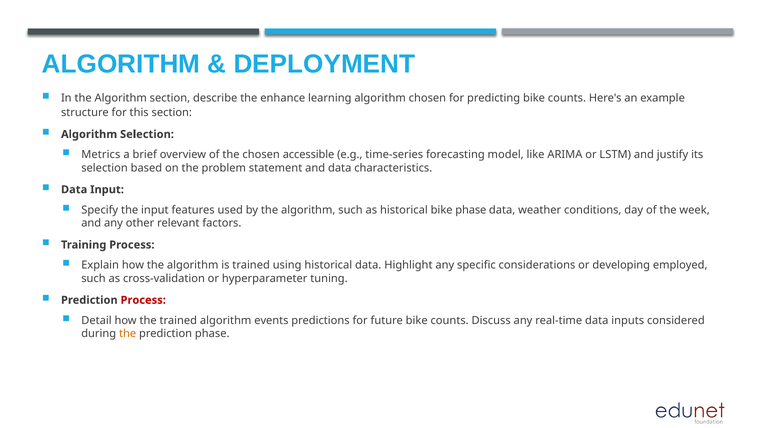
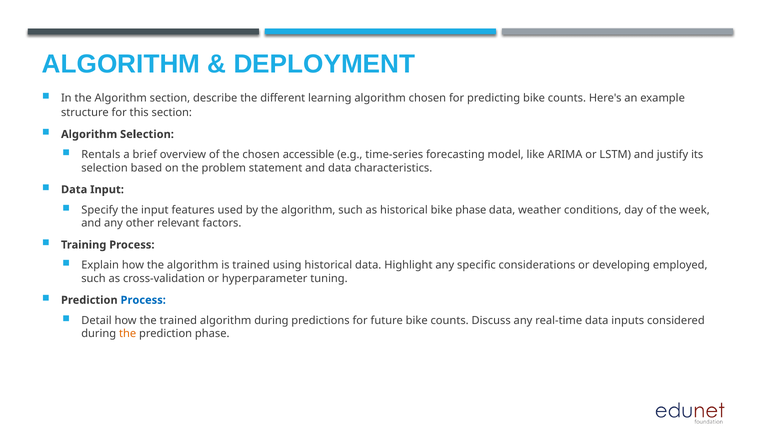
enhance: enhance -> different (283, 98)
Metrics: Metrics -> Rentals (101, 155)
Process colour: red -> blue (143, 300)
algorithm events: events -> during (271, 320)
